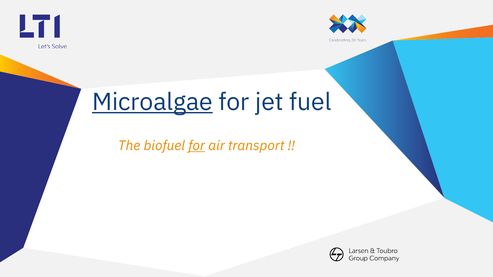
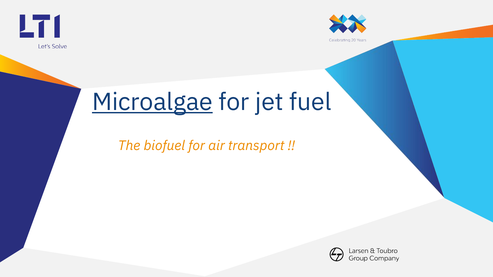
for underline: present -> none (197, 146)
